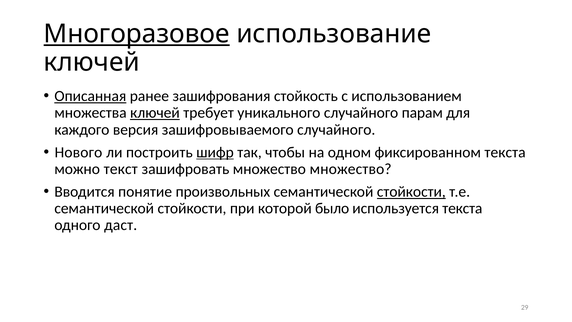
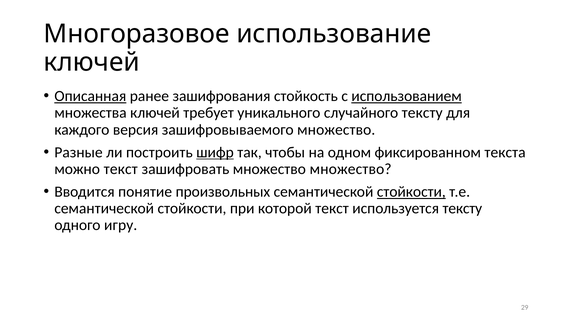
Многоразовое underline: present -> none (137, 34)
использованием underline: none -> present (407, 96)
ключей underline: present -> none (155, 113)
случайного парам: парам -> тексту (422, 113)
зашифровываемого случайного: случайного -> множество (336, 129)
Нового: Нового -> Разные (79, 152)
которой было: было -> текст (332, 208)
используется текста: текста -> тексту (462, 208)
даст: даст -> игру (121, 225)
